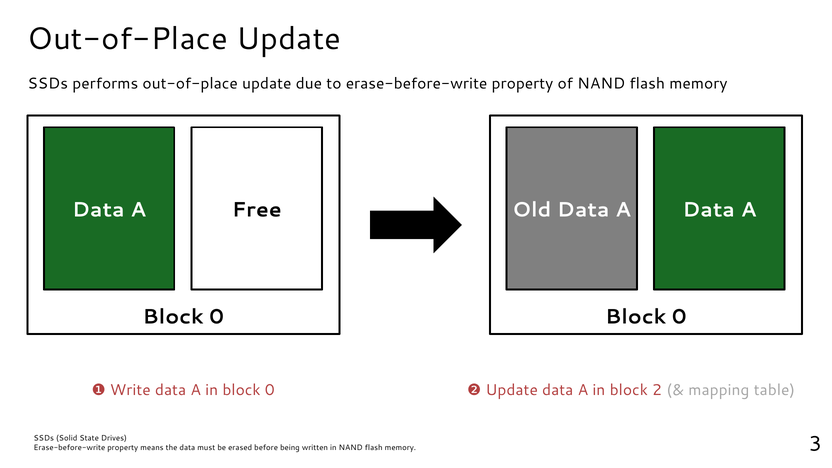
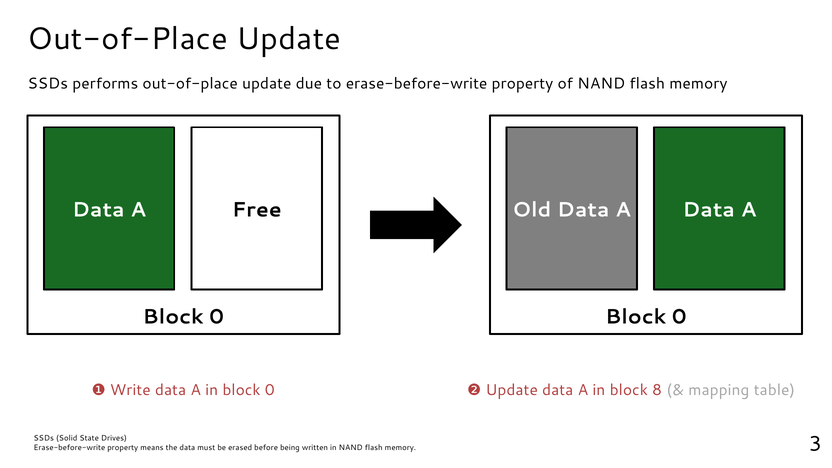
2: 2 -> 8 (657, 390)
